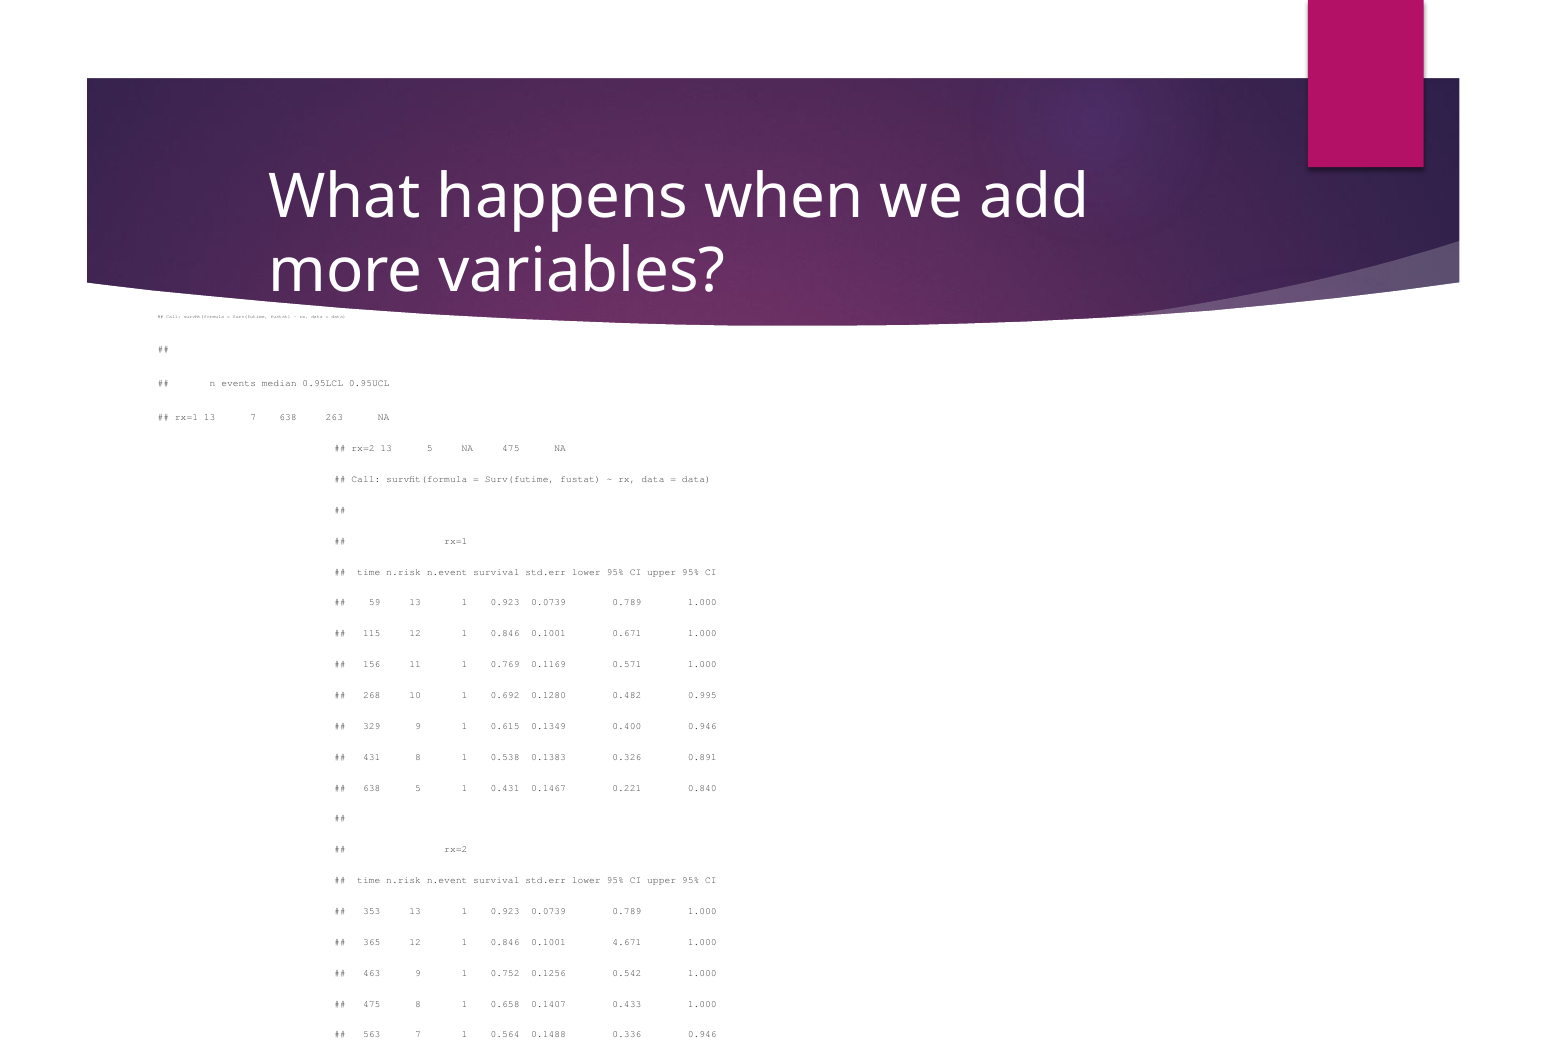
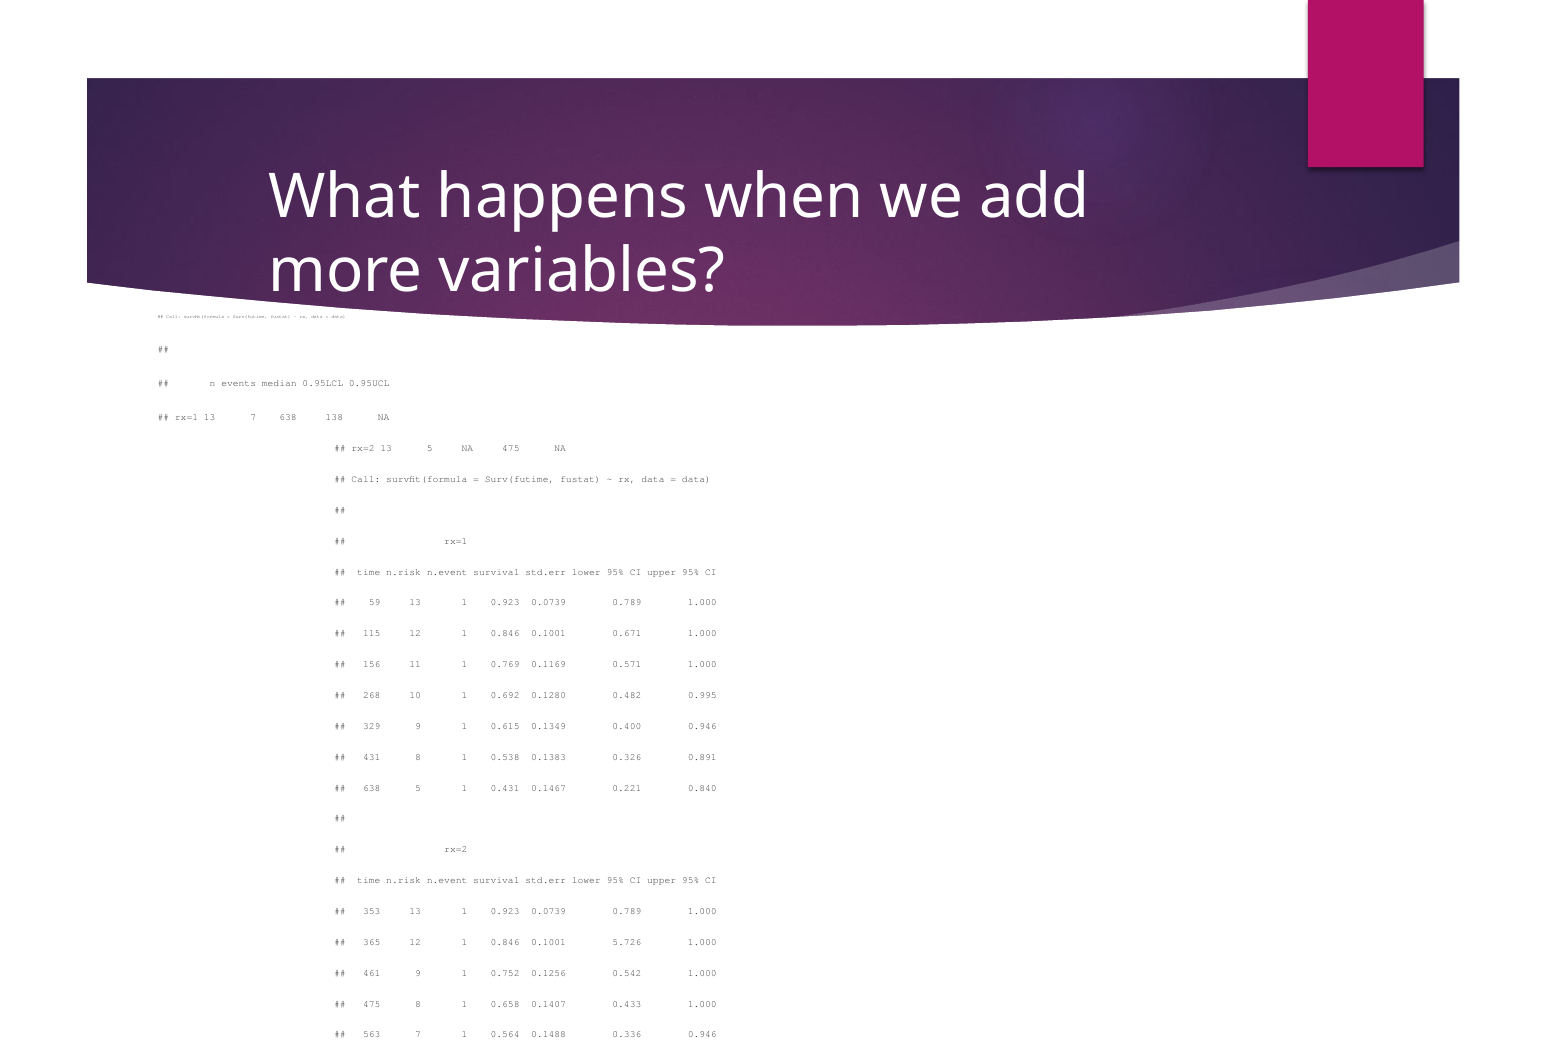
263: 263 -> 138 (334, 418)
4.671: 4.671 -> 5.726 (627, 942)
463: 463 -> 461 (372, 973)
